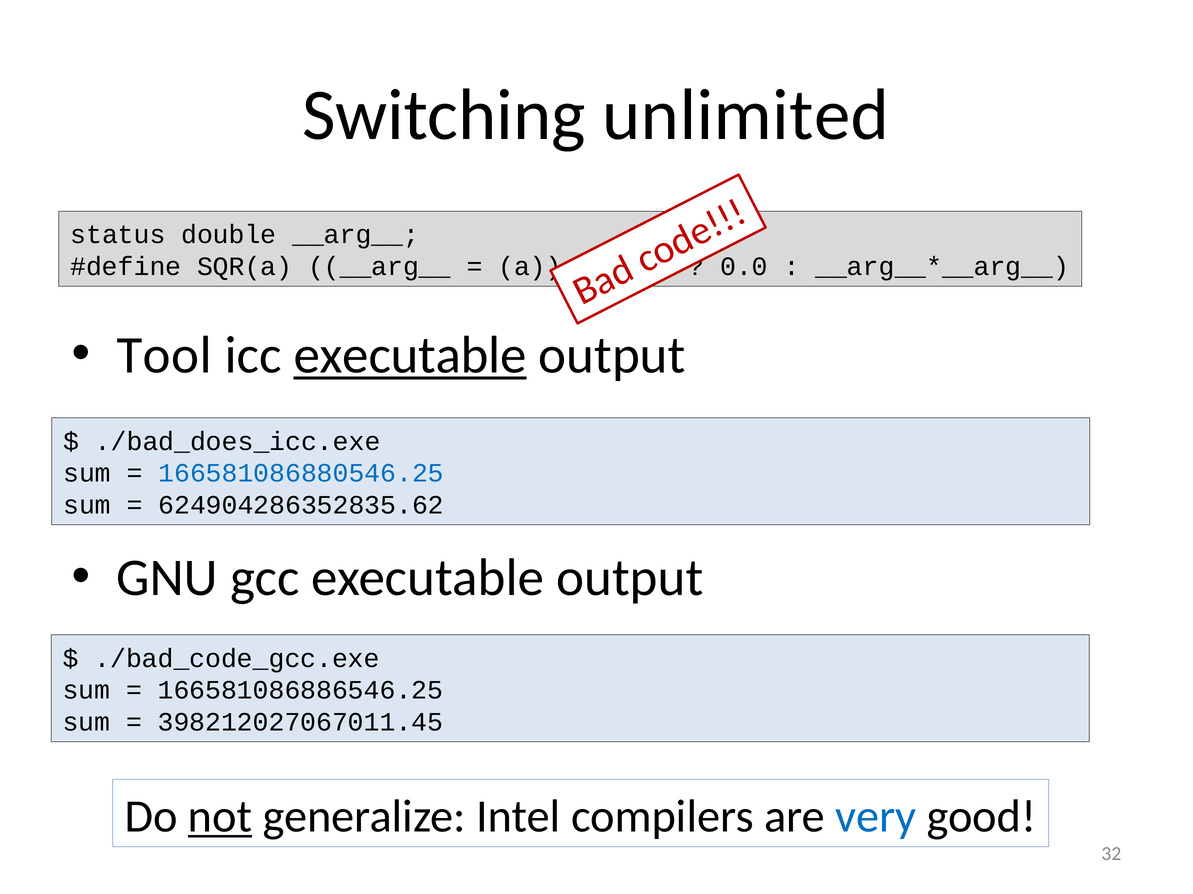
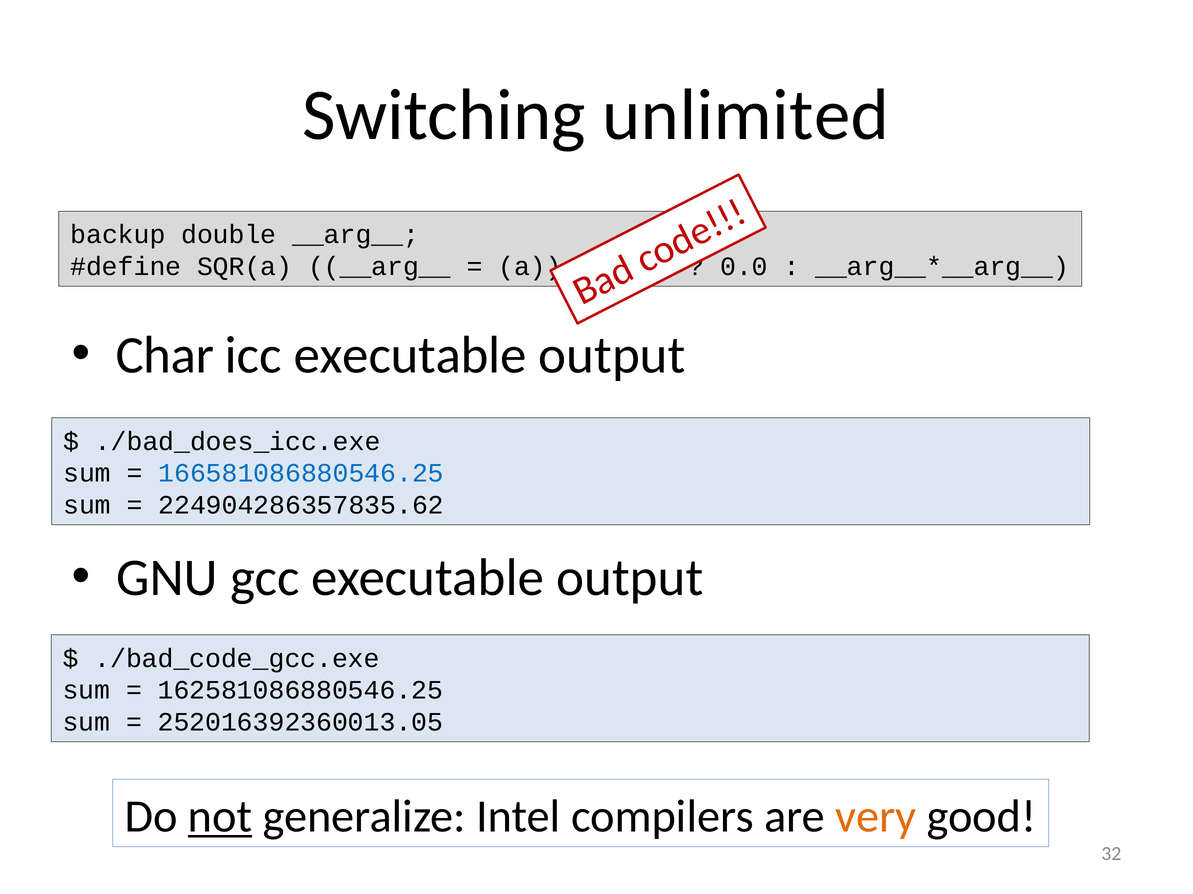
status: status -> backup (118, 235)
Tool: Tool -> Char (165, 356)
executable underline: present -> none (410, 356)
624904286352835.62: 624904286352835.62 -> 224904286357835.62 (301, 505)
166581086886546.25: 166581086886546.25 -> 162581086880546.25 (300, 691)
398212027067011.45: 398212027067011.45 -> 252016392360013.05 (300, 722)
very colour: blue -> orange (876, 817)
